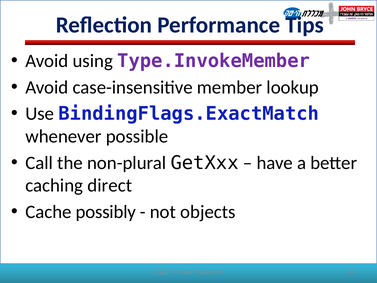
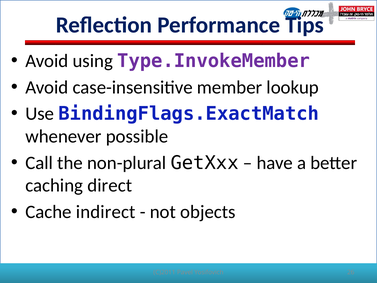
possibly: possibly -> indirect (106, 212)
